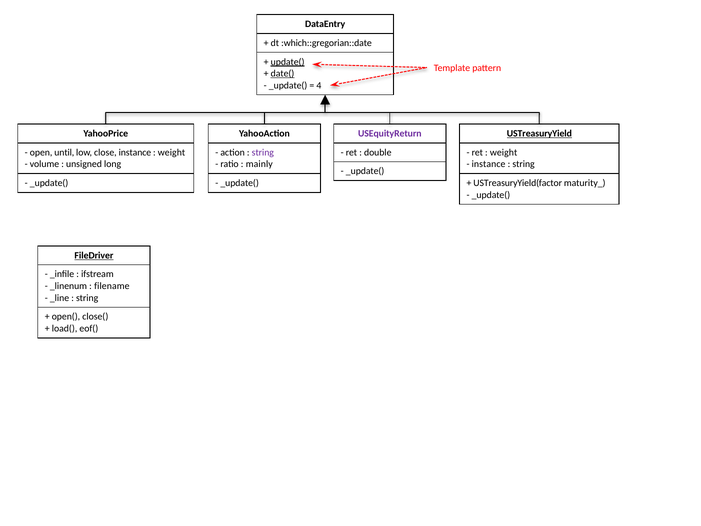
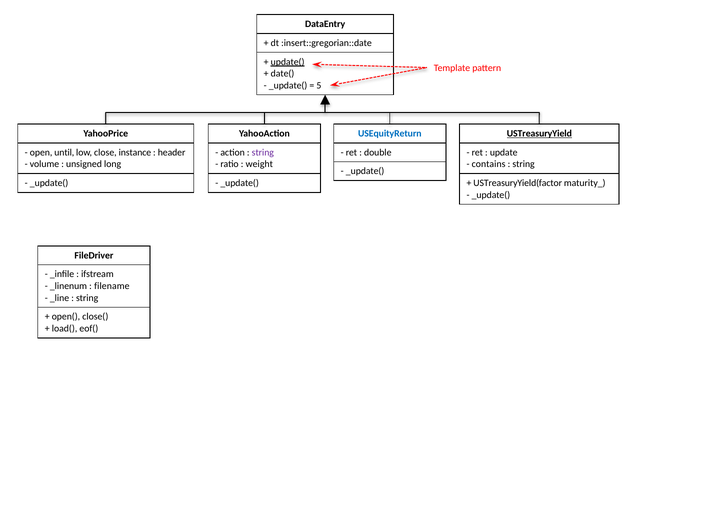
:which::gregorian::date: :which::gregorian::date -> :insert::gregorian::date (326, 43)
date( underline: present -> none (283, 74)
4: 4 -> 5 (319, 85)
USEquityReturn colour: purple -> blue (390, 133)
weight: weight -> header (172, 152)
weight: weight -> update (504, 152)
mainly: mainly -> weight (259, 164)
instance: instance -> contains (489, 164)
FileDriver underline: present -> none (94, 255)
